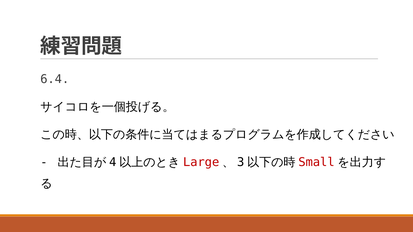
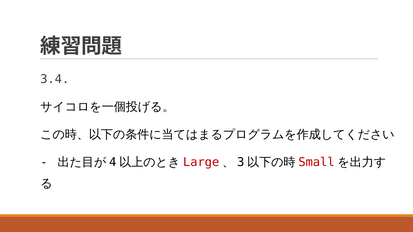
6.4: 6.4 -> 3.4 (55, 79)
